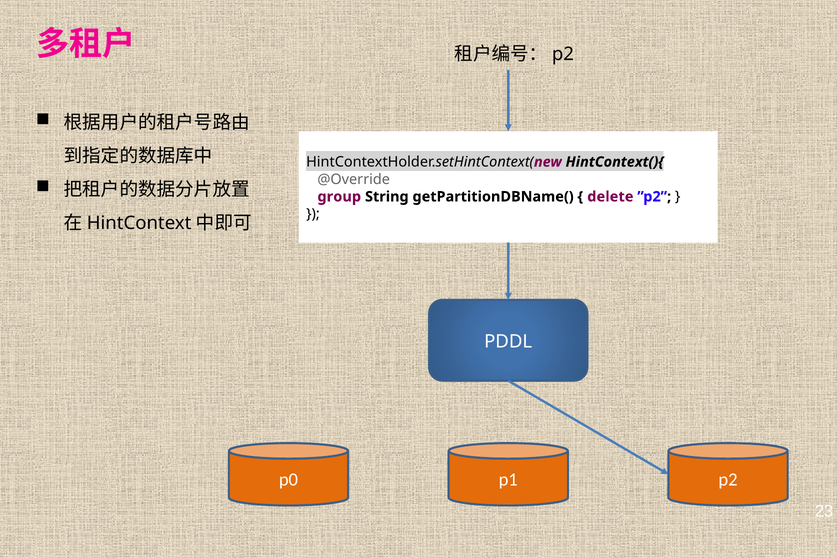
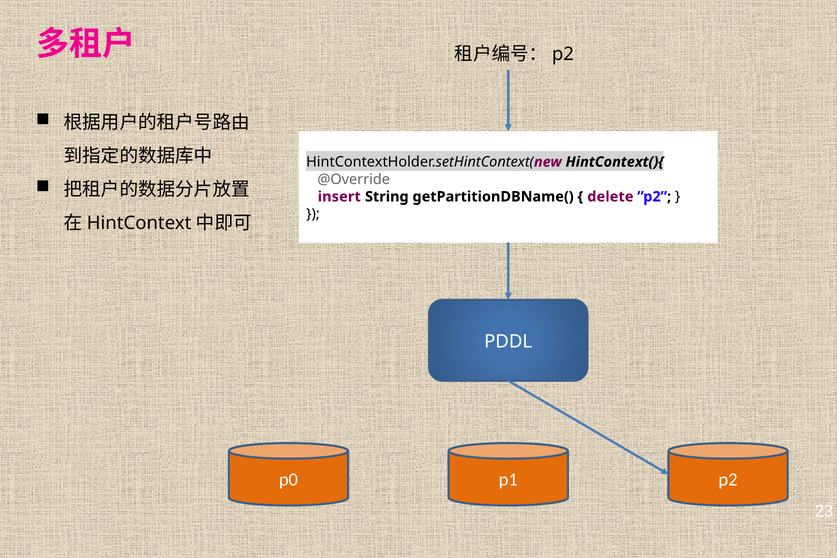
group: group -> insert (339, 197)
